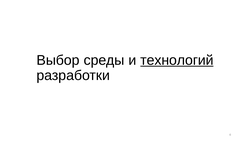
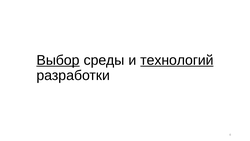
Выбор underline: none -> present (58, 60)
